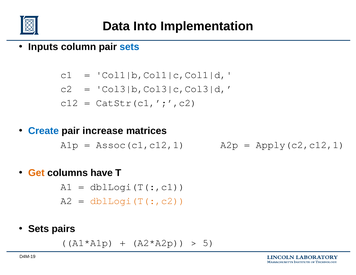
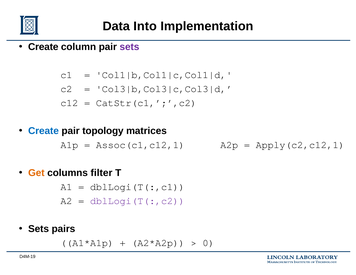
Inputs: Inputs -> Create (43, 47)
sets colour: blue -> purple (129, 47)
increase: increase -> topology (103, 131)
have: have -> filter (101, 173)
dblLogi(T(:,c2 colour: orange -> purple (137, 201)
5: 5 -> 0 (208, 243)
